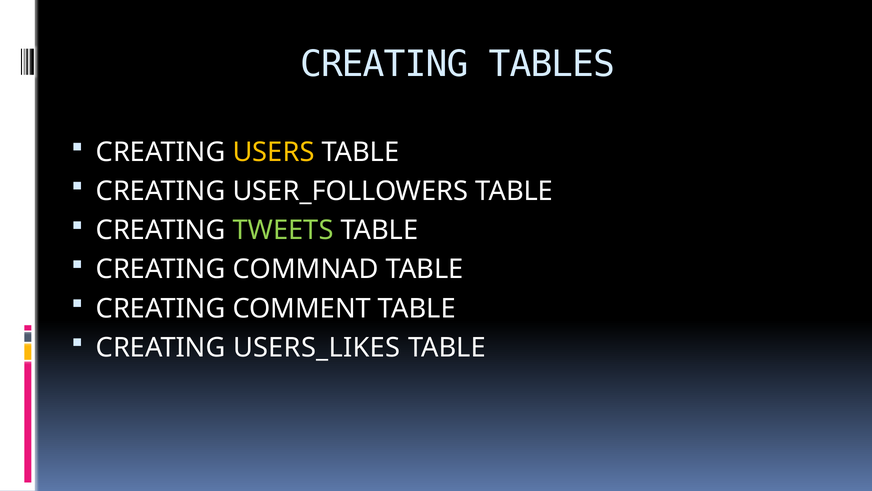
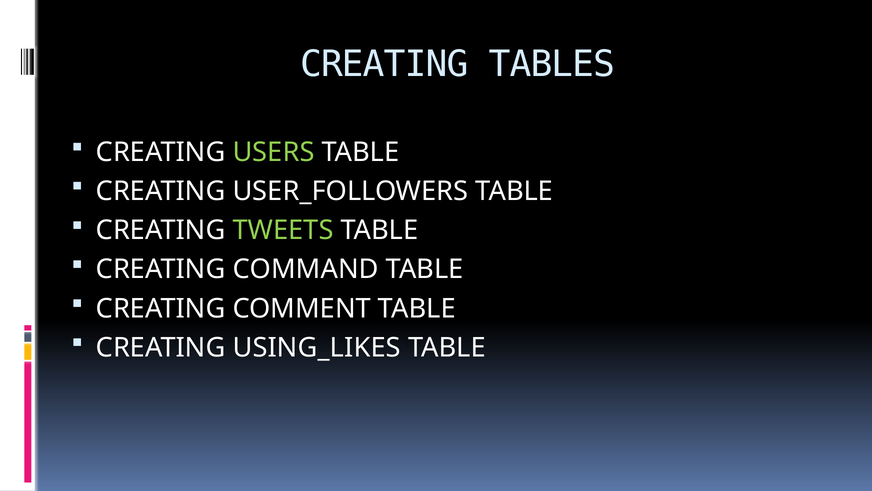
USERS colour: yellow -> light green (274, 152)
COMMNAD: COMMNAD -> COMMAND (306, 269)
USERS_LIKES: USERS_LIKES -> USING_LIKES (317, 347)
